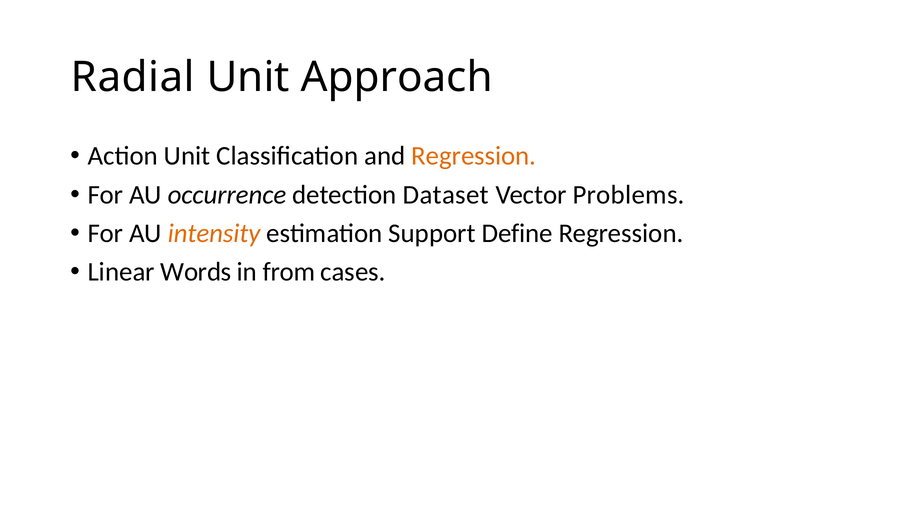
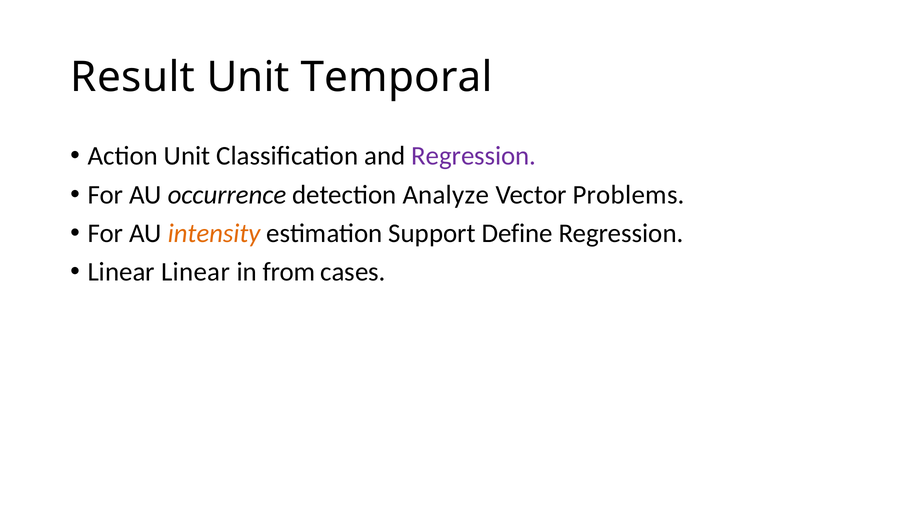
Radial: Radial -> Result (133, 78)
Approach: Approach -> Temporal (397, 78)
Regression colour: orange -> purple (474, 156)
Dataset: Dataset -> Analyze (446, 195)
Linear Words: Words -> Linear (196, 272)
